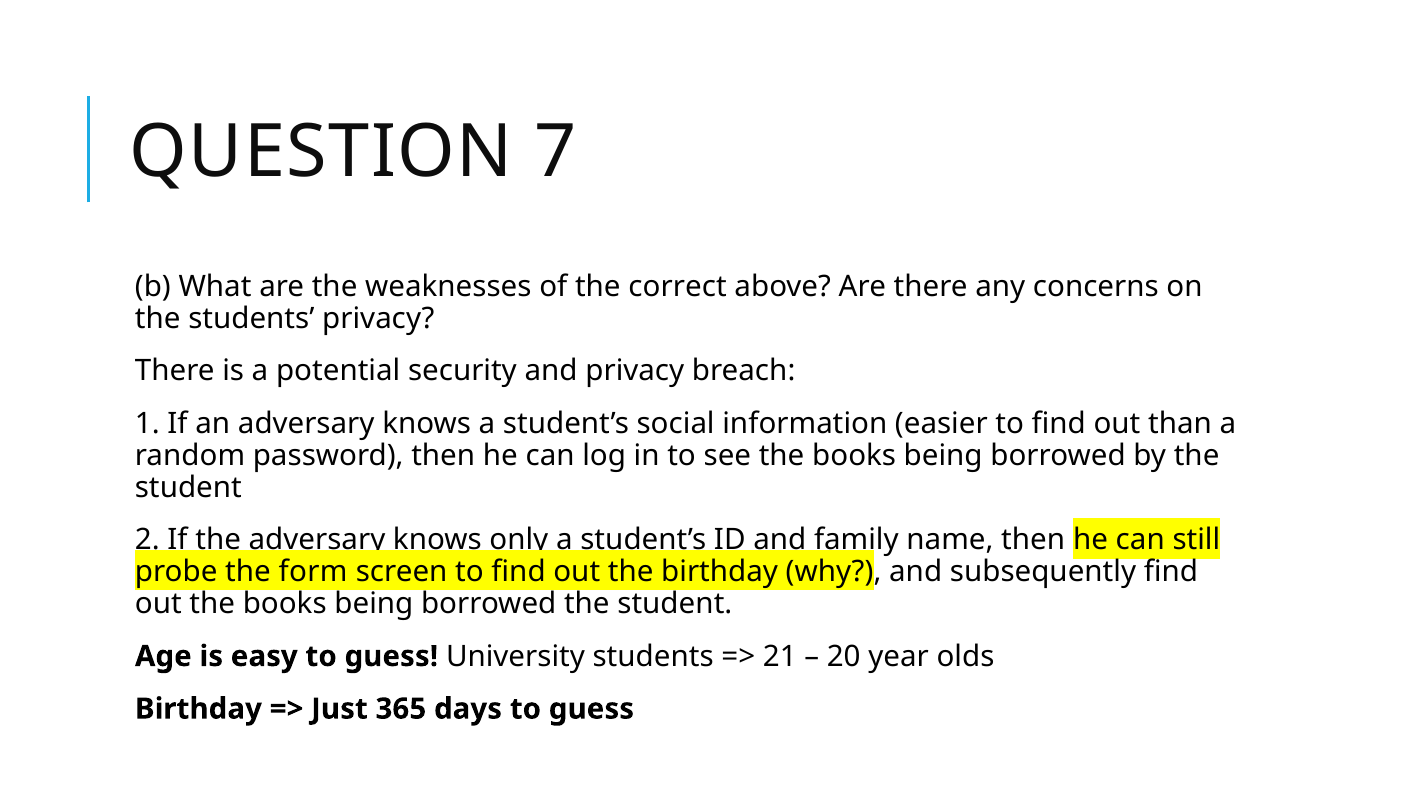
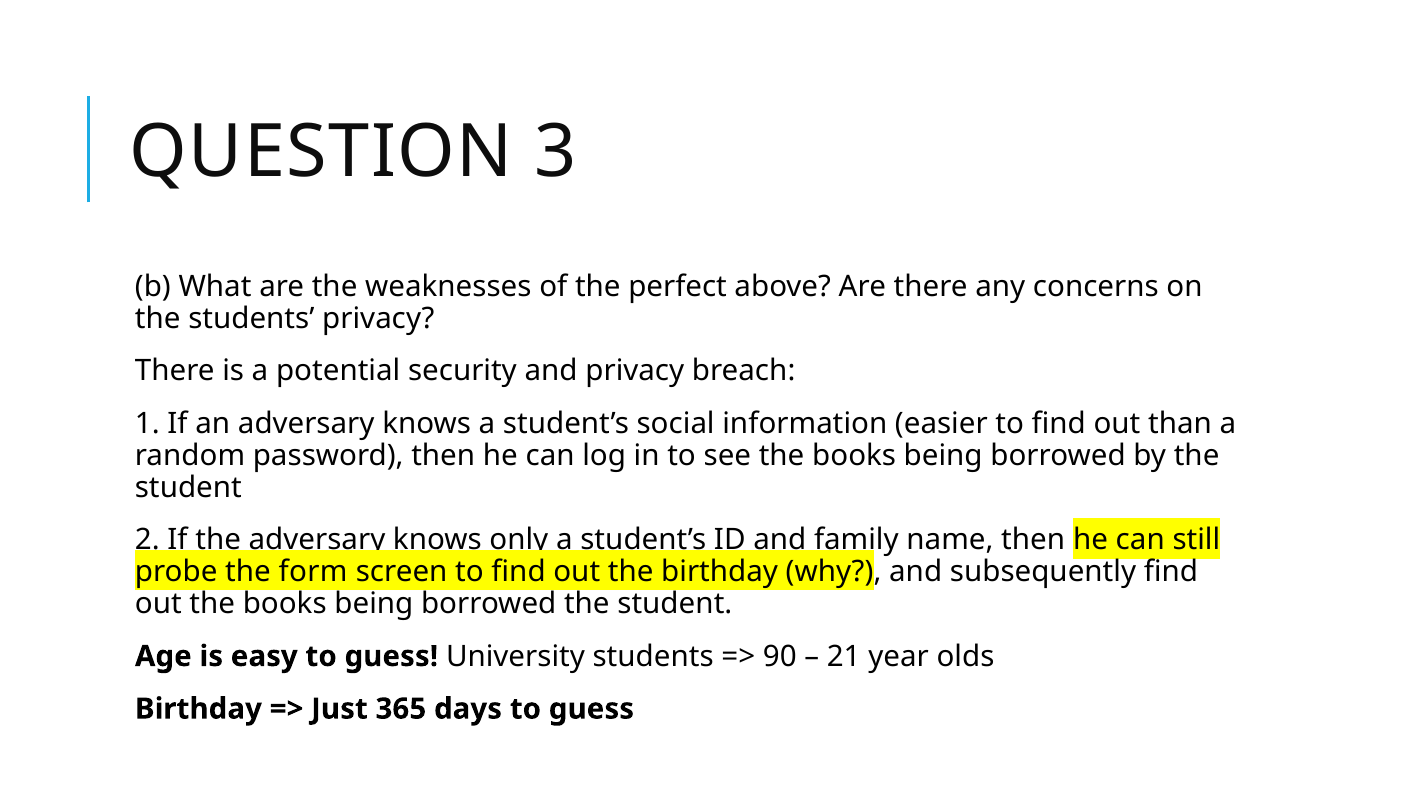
7: 7 -> 3 (556, 152)
correct: correct -> perfect (678, 287)
21: 21 -> 90 (780, 656)
20: 20 -> 21 (844, 656)
